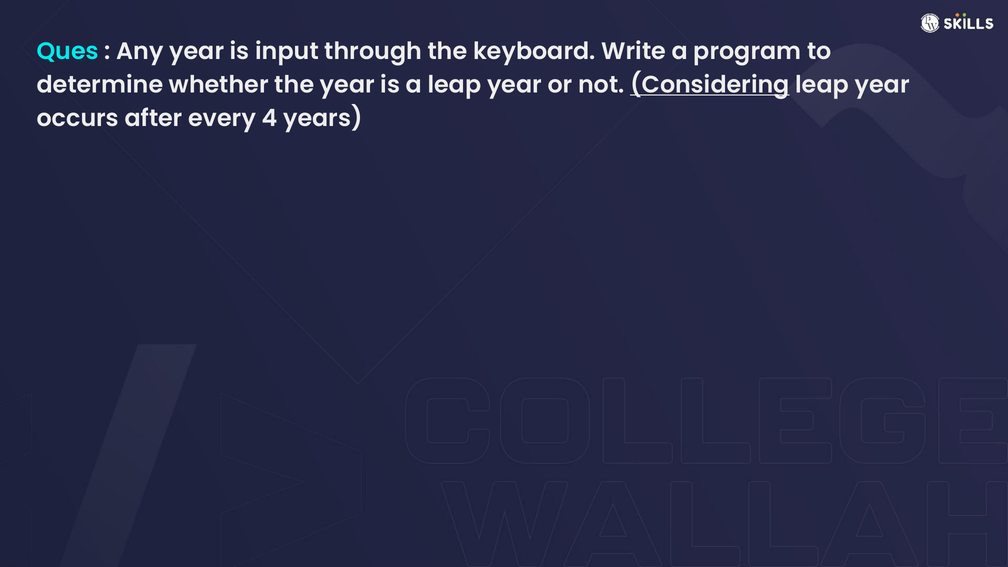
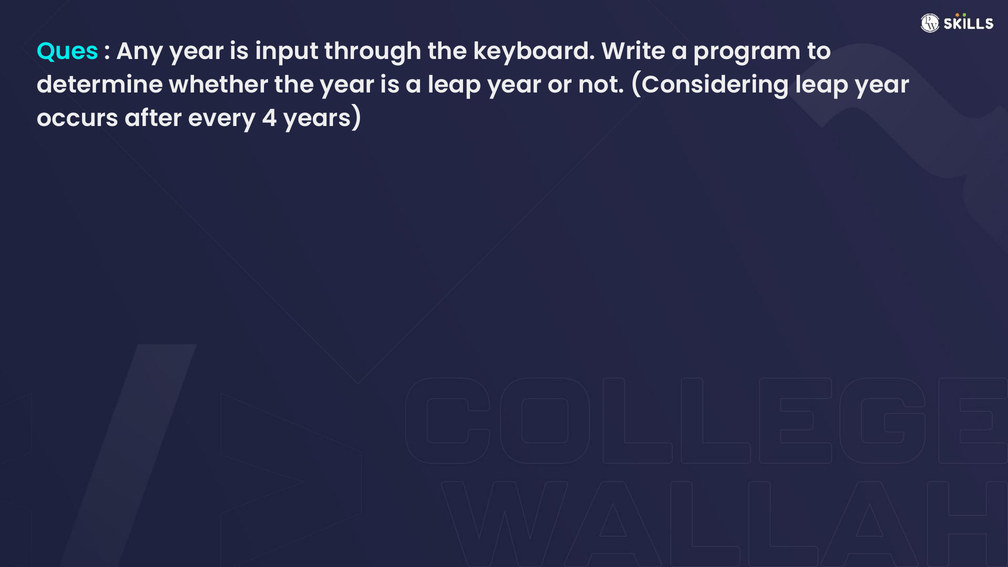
Considering underline: present -> none (710, 85)
